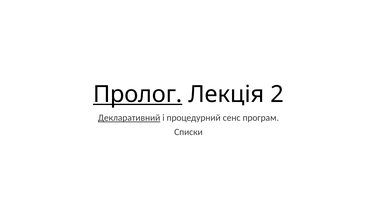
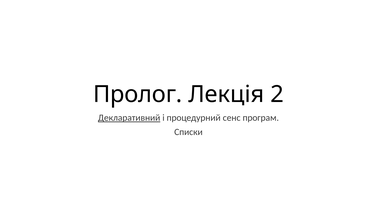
Пролог underline: present -> none (138, 94)
